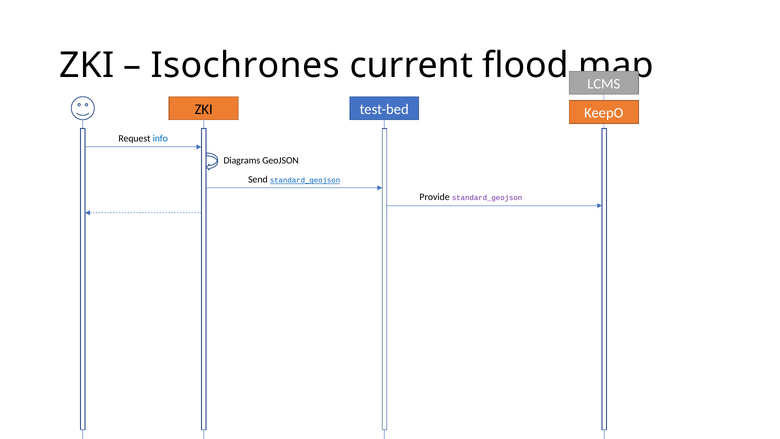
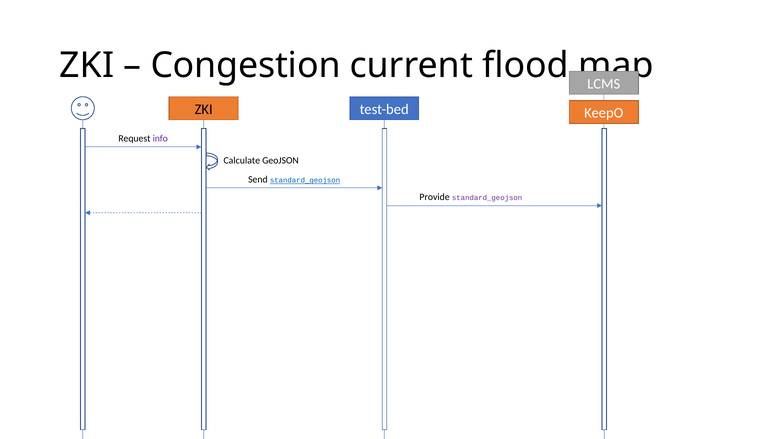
Isochrones: Isochrones -> Congestion (246, 66)
info colour: blue -> purple (160, 139)
Diagrams: Diagrams -> Calculate (242, 160)
